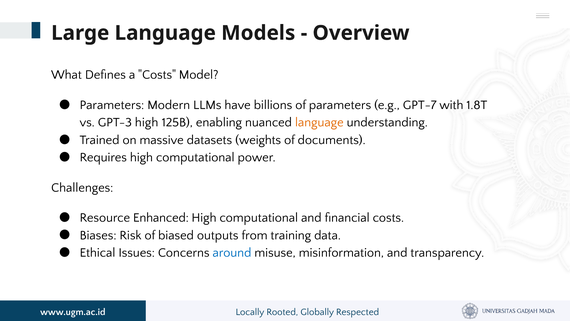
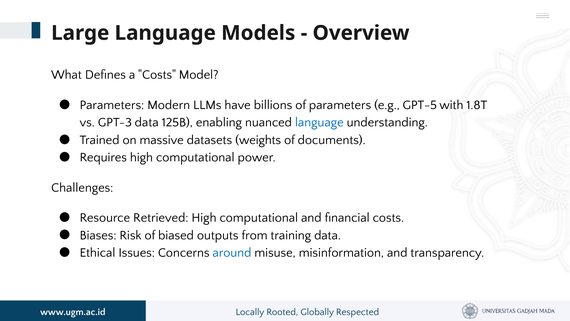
GPT-7: GPT-7 -> GPT-5 (420, 105)
GPT-3 high: high -> data (147, 122)
language colour: orange -> blue (319, 122)
Enhanced: Enhanced -> Retrieved (161, 217)
